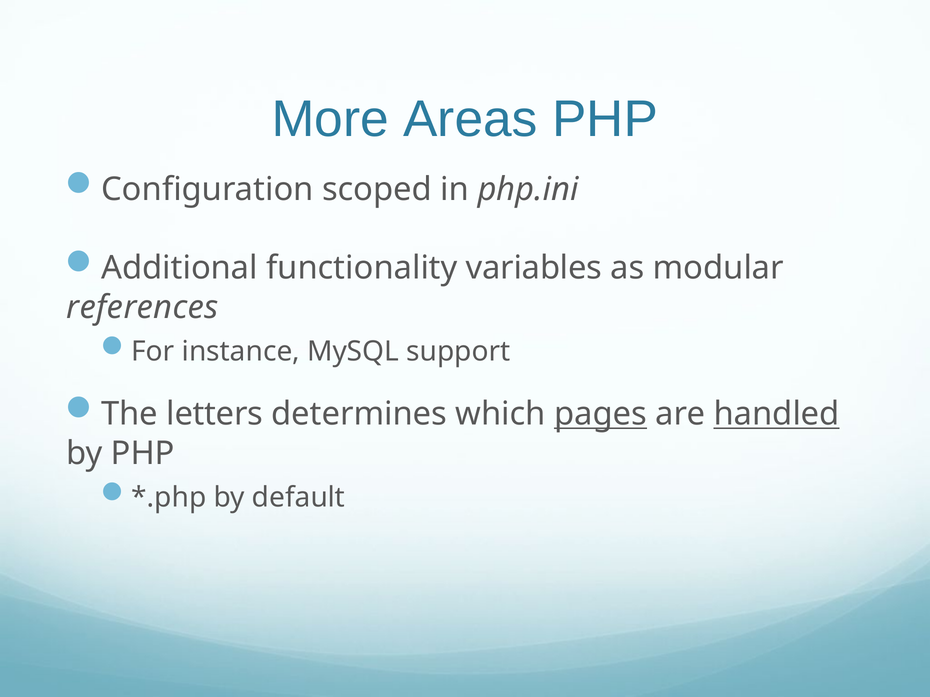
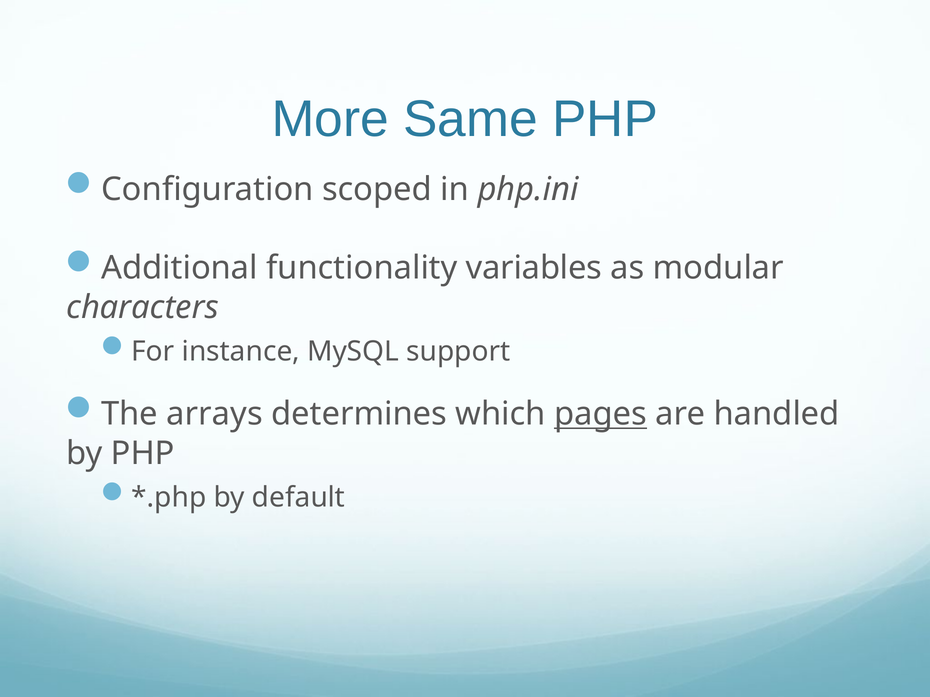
Areas: Areas -> Same (470, 119)
references: references -> characters (143, 307)
letters: letters -> arrays (215, 414)
handled underline: present -> none (777, 414)
